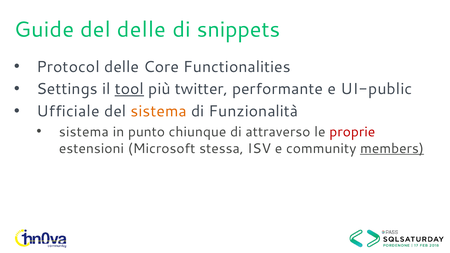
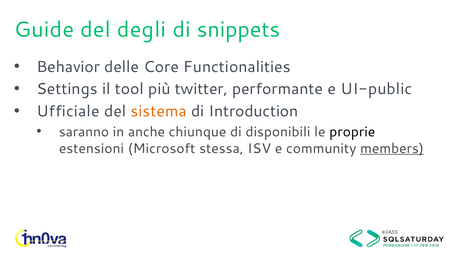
del delle: delle -> degli (141, 30)
Protocol: Protocol -> Behavior (68, 67)
tool underline: present -> none (129, 89)
Funzionalità: Funzionalità -> Introduction (254, 111)
sistema: sistema -> saranno (84, 132)
punto: punto -> anche (146, 132)
attraverso: attraverso -> disponibili (278, 132)
proprie colour: red -> black (352, 132)
